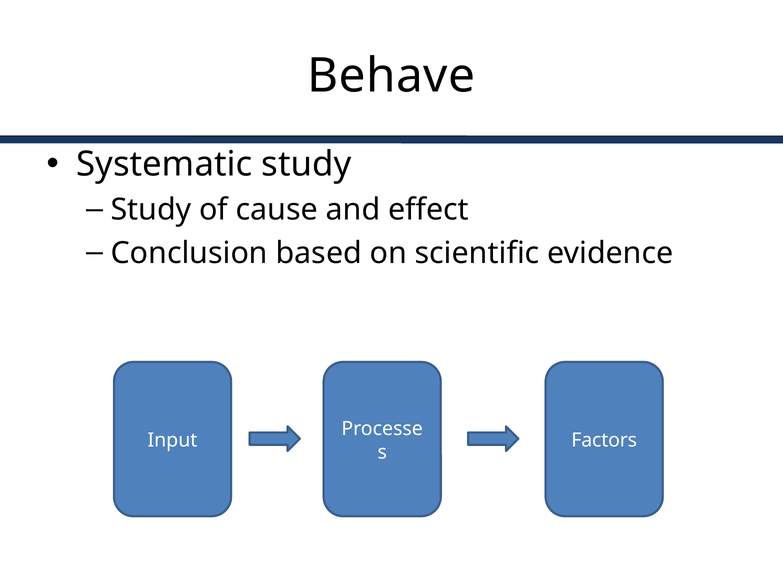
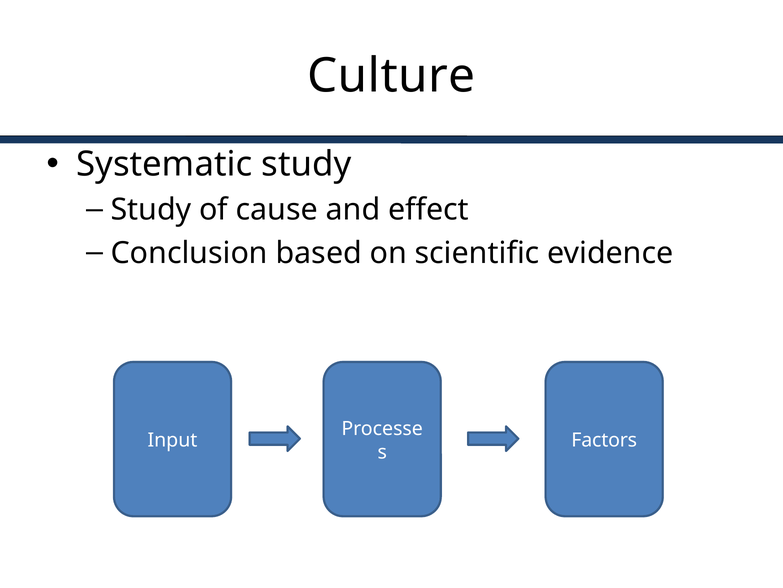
Behave: Behave -> Culture (391, 76)
